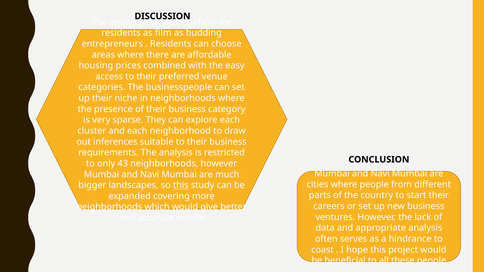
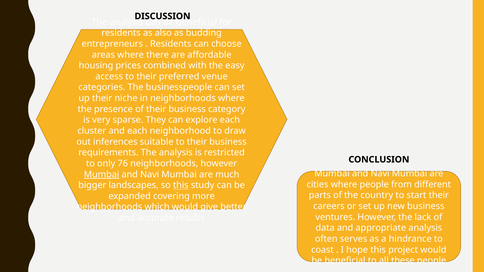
film: film -> also (163, 33)
43: 43 -> 76 (123, 164)
Mumbai underline: none -> present (102, 175)
